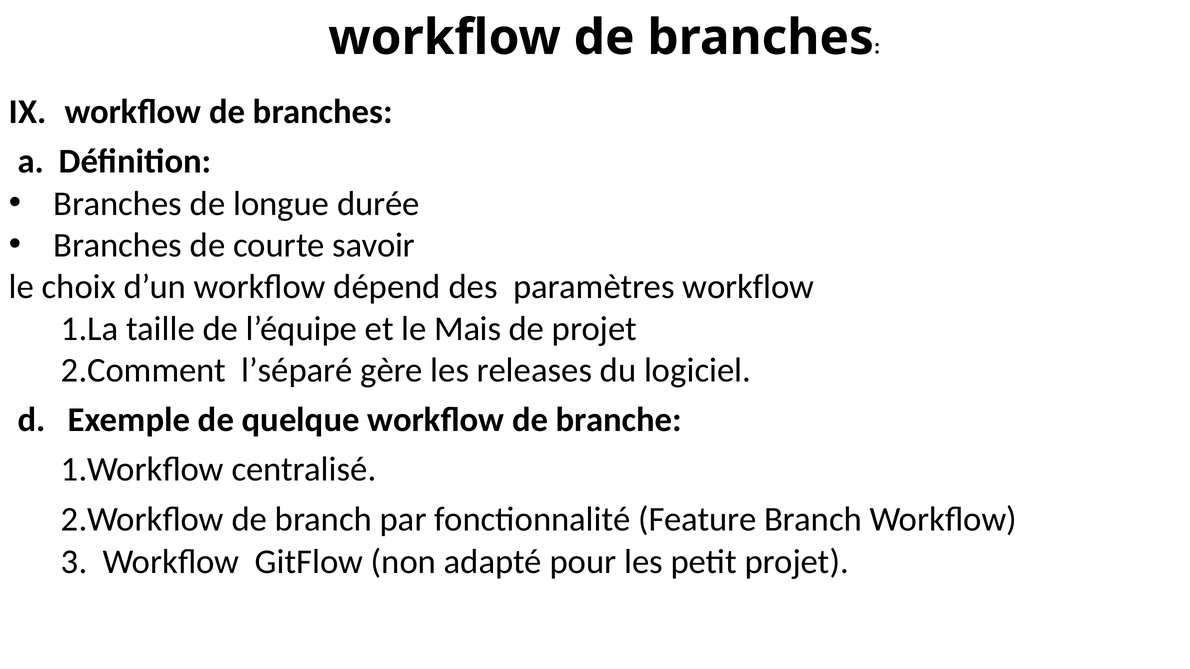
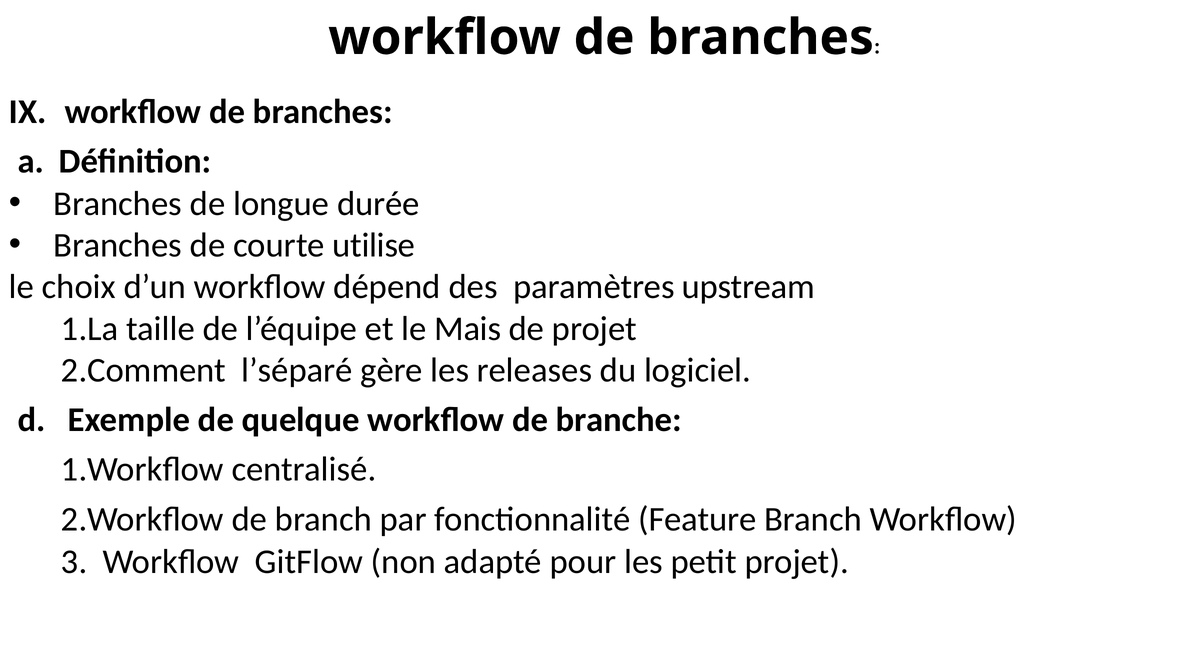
savoir: savoir -> utilise (374, 246)
paramètres workflow: workflow -> upstream (748, 287)
